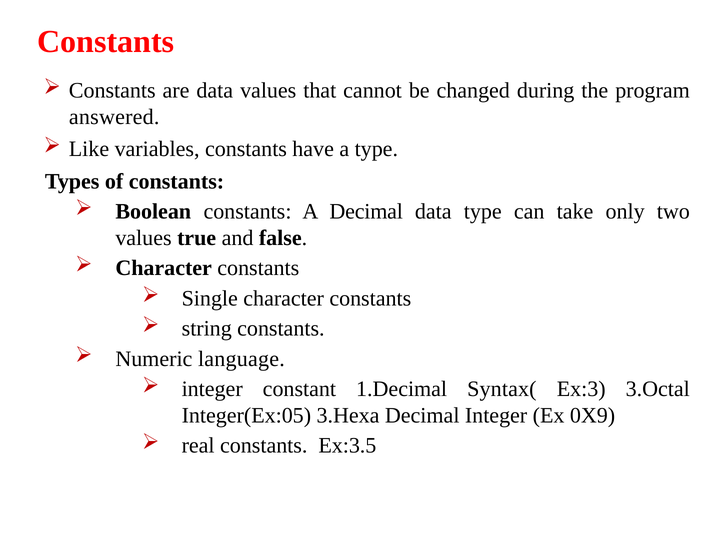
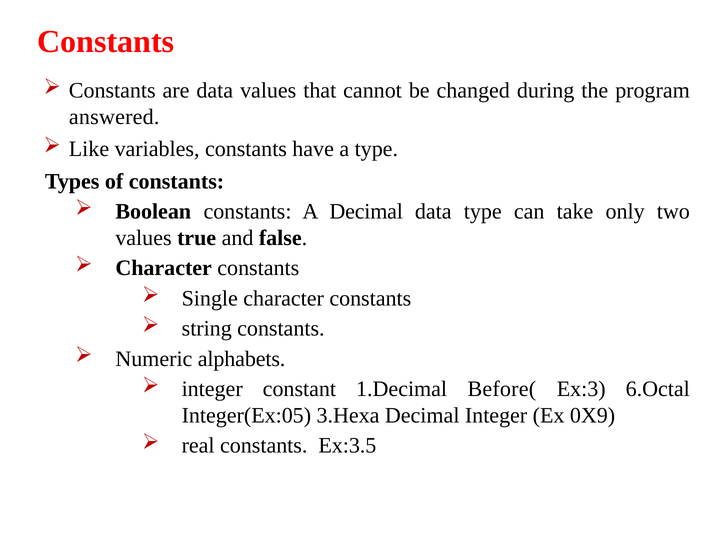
language: language -> alphabets (242, 359)
Syntax(: Syntax( -> Before( (502, 389)
3.Octal: 3.Octal -> 6.Octal (658, 389)
